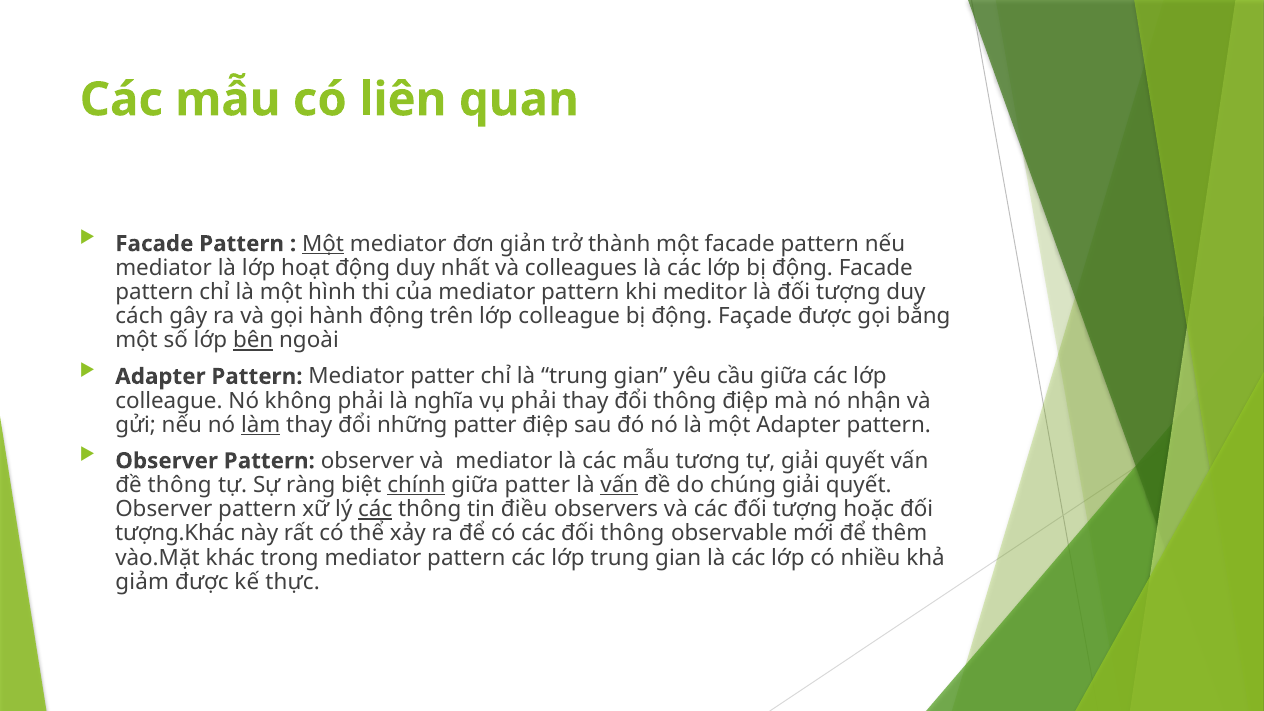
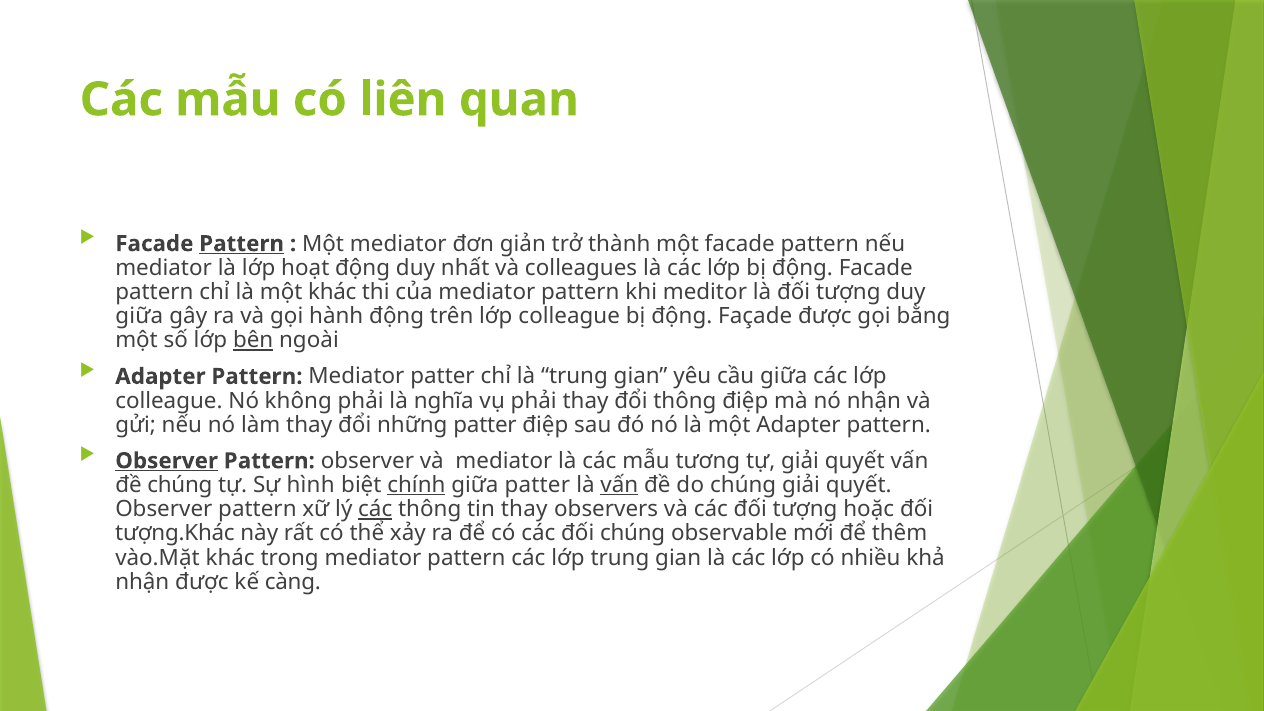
Pattern underline: none -> present (242, 244)
Một underline: present -> none (323, 244)
một hình: hình -> khác (332, 292)
cách: cách -> giữa (139, 316)
làm underline: present -> none (261, 425)
Observer underline: none -> present (167, 461)
đề thông: thông -> chúng (180, 485)
ràng: ràng -> hình (311, 485)
tin điều: điều -> thay (524, 509)
đối thông: thông -> chúng (633, 533)
giảm: giảm -> nhận (142, 582)
thực: thực -> càng (293, 582)
